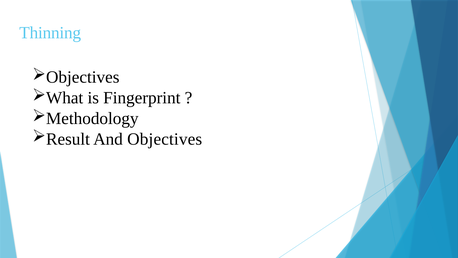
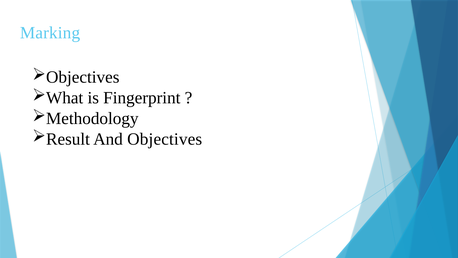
Thinning: Thinning -> Marking (50, 33)
